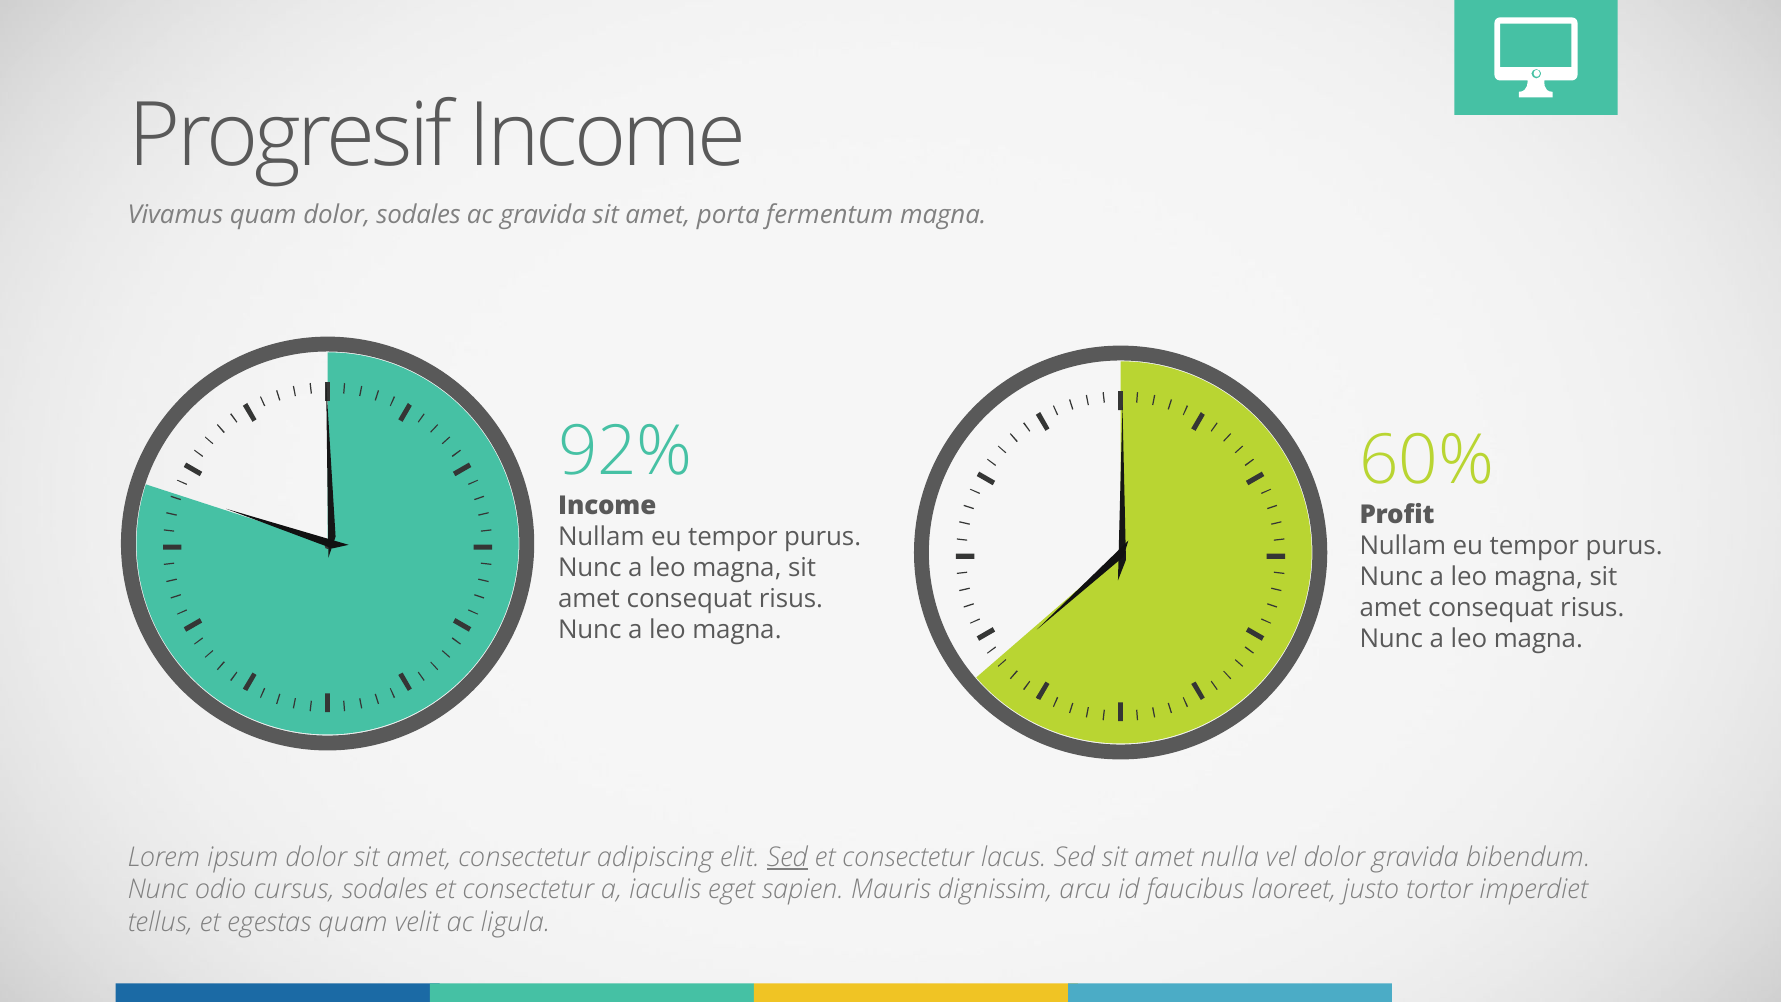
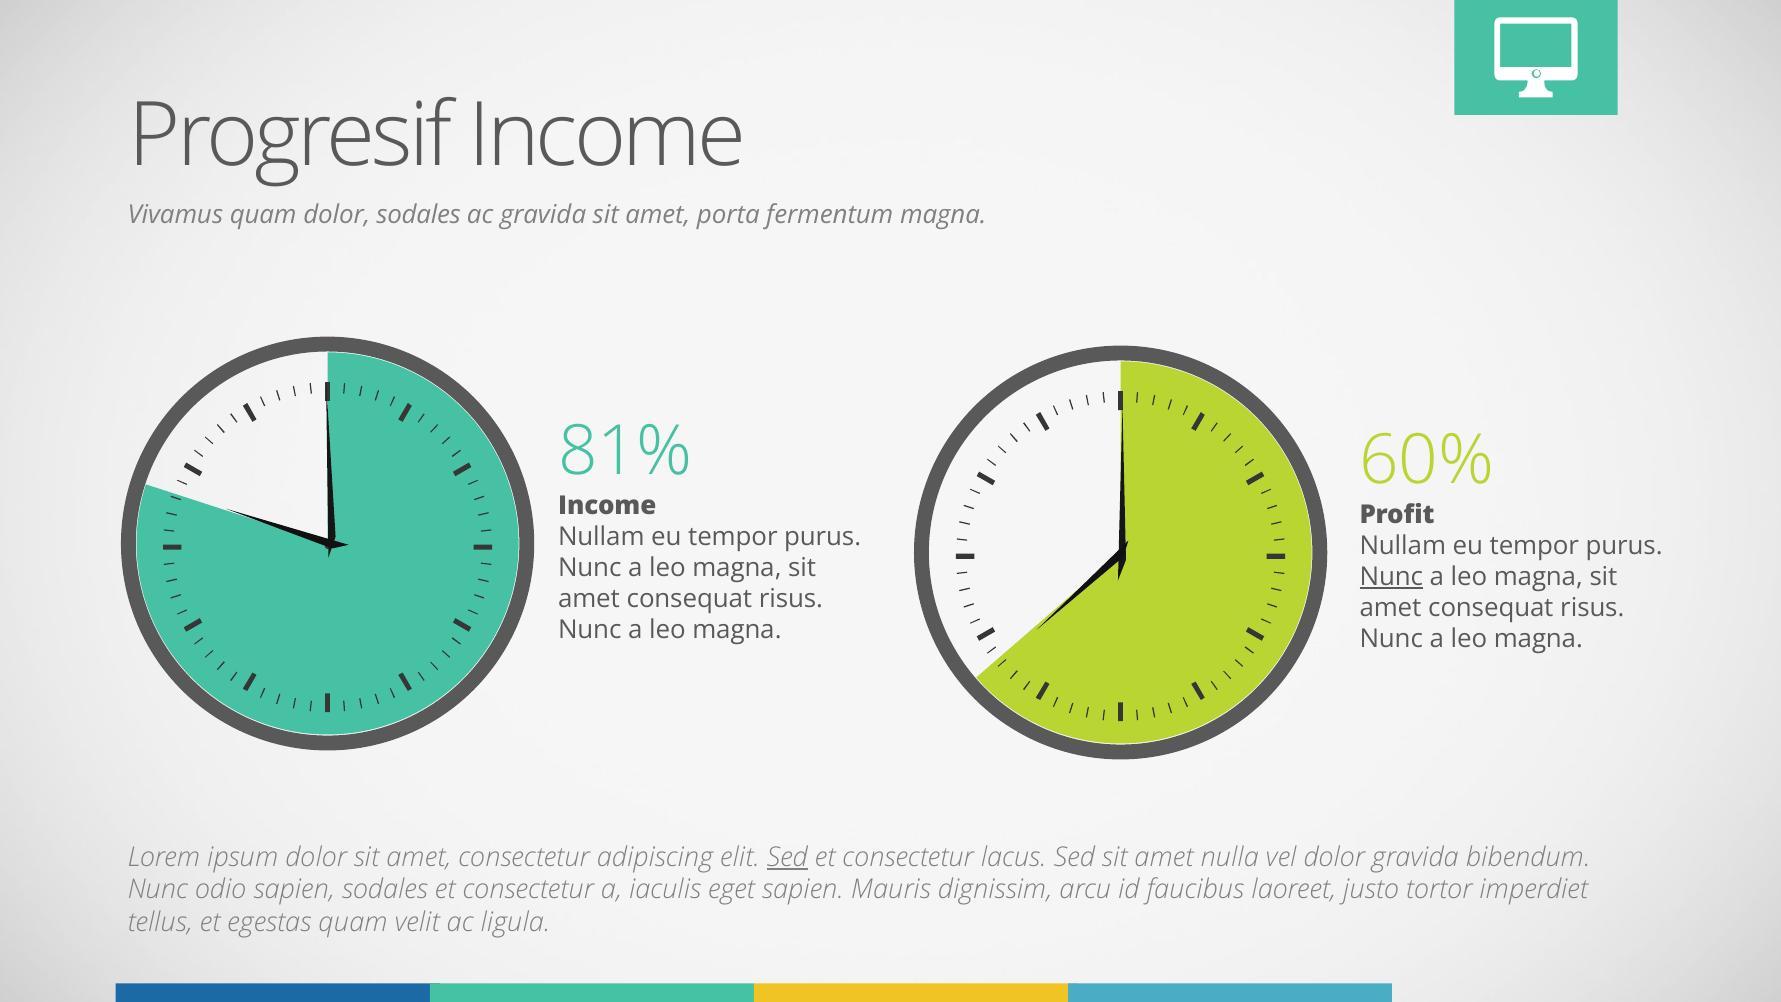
92%: 92% -> 81% (625, 451)
Nunc underline: none -> present (1391, 577)
odio cursus: cursus -> sapien (294, 890)
